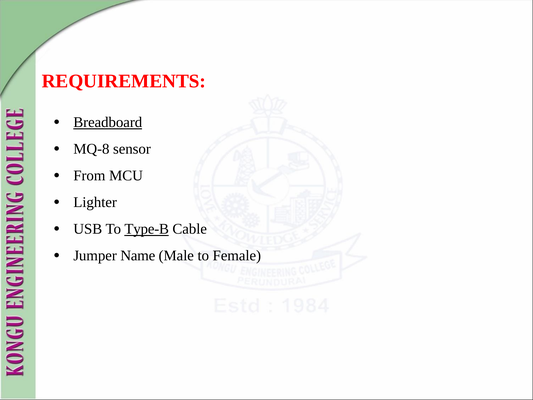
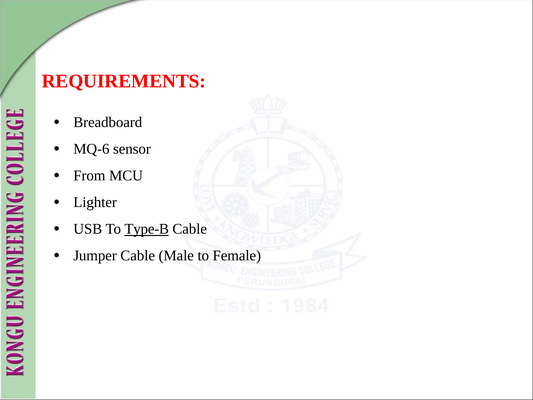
Breadboard underline: present -> none (108, 122)
MQ-8: MQ-8 -> MQ-6 (91, 149)
Jumper Name: Name -> Cable (138, 256)
